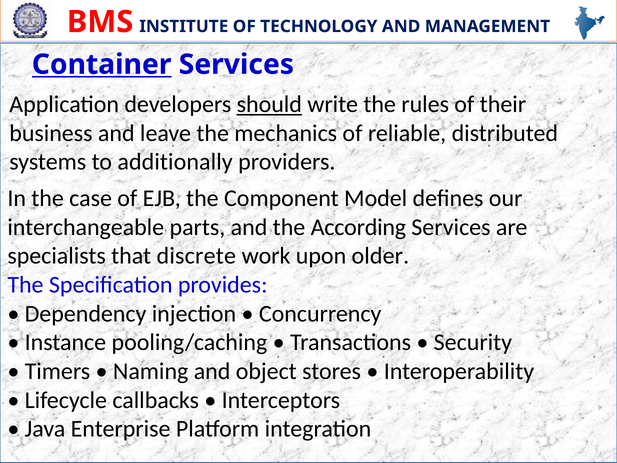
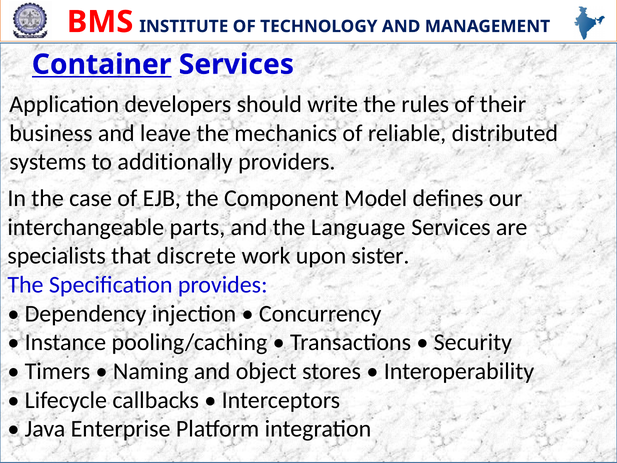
should underline: present -> none (269, 104)
According: According -> Language (358, 227)
older: older -> sister (381, 256)
